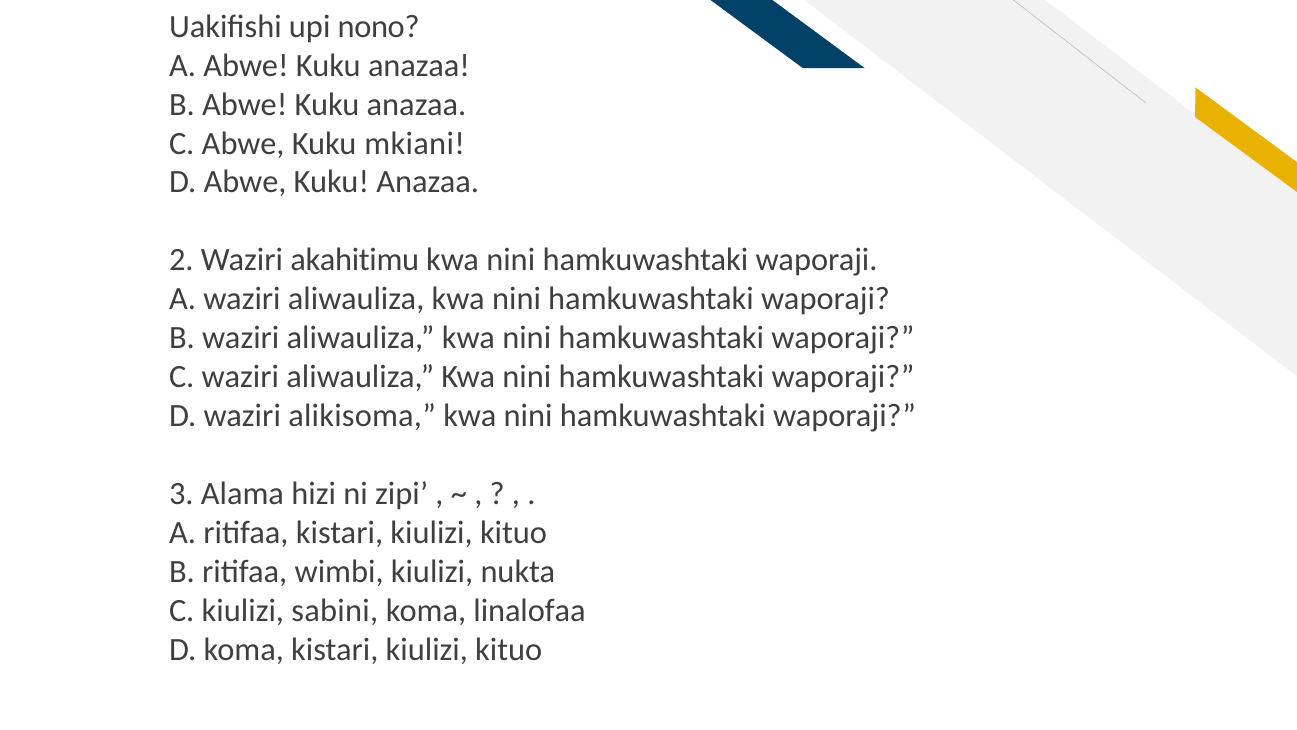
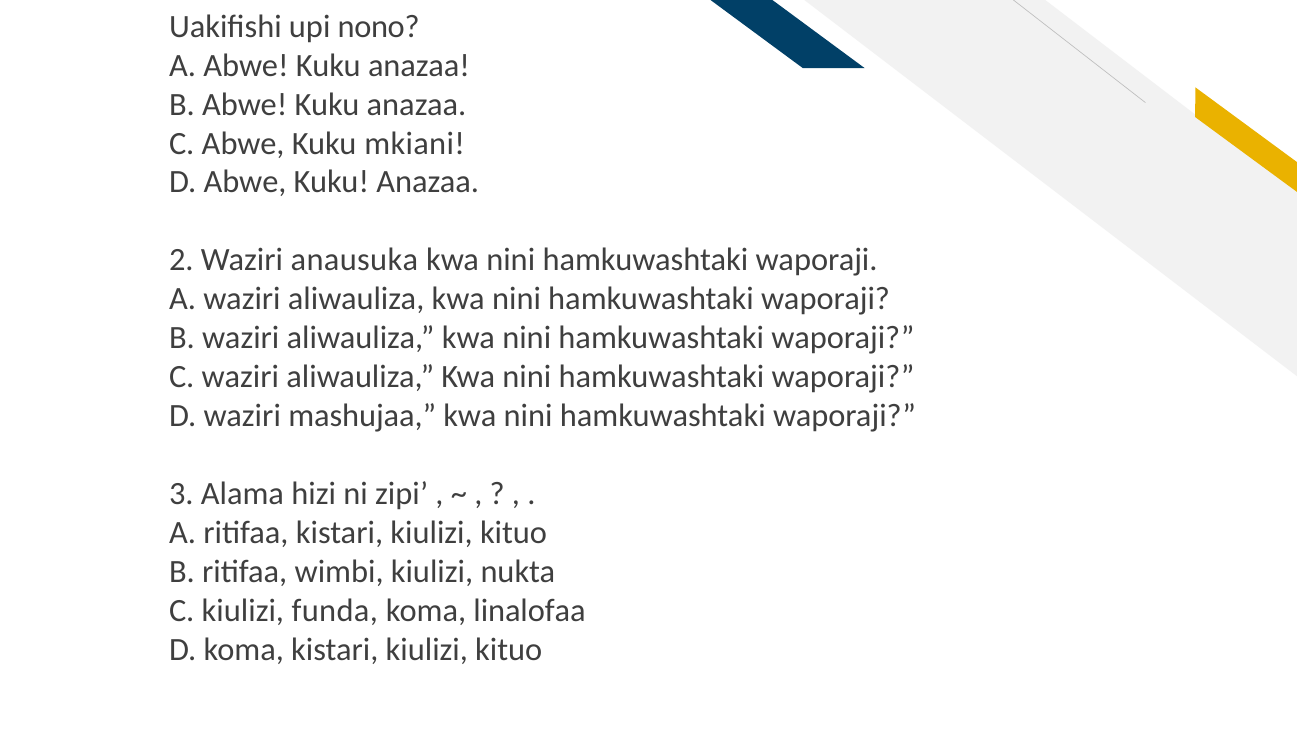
akahitimu: akahitimu -> anausuka (354, 260)
alikisoma: alikisoma -> mashujaa (362, 416)
sabini: sabini -> funda (335, 610)
